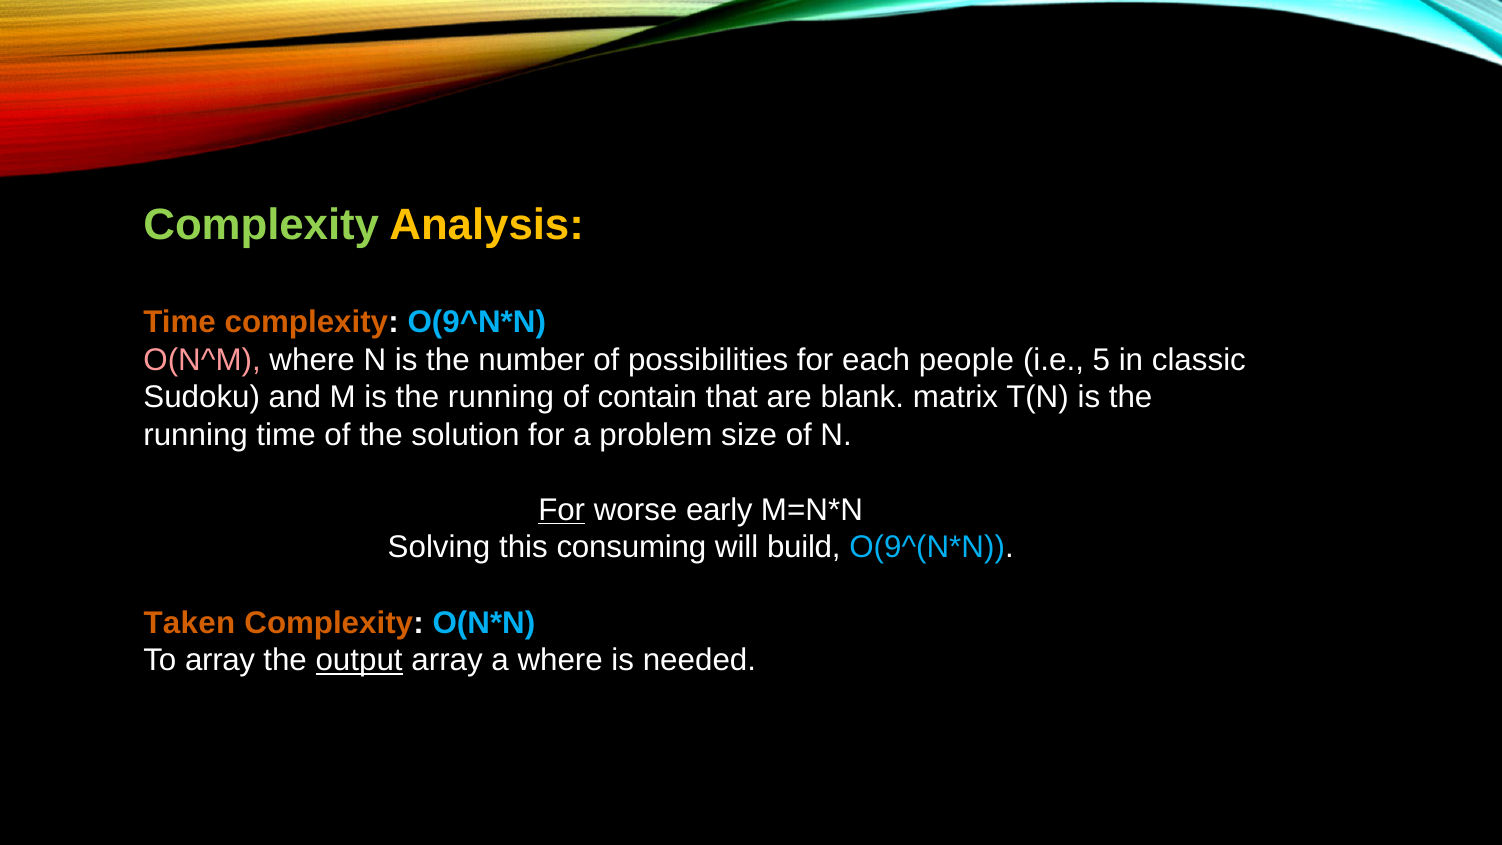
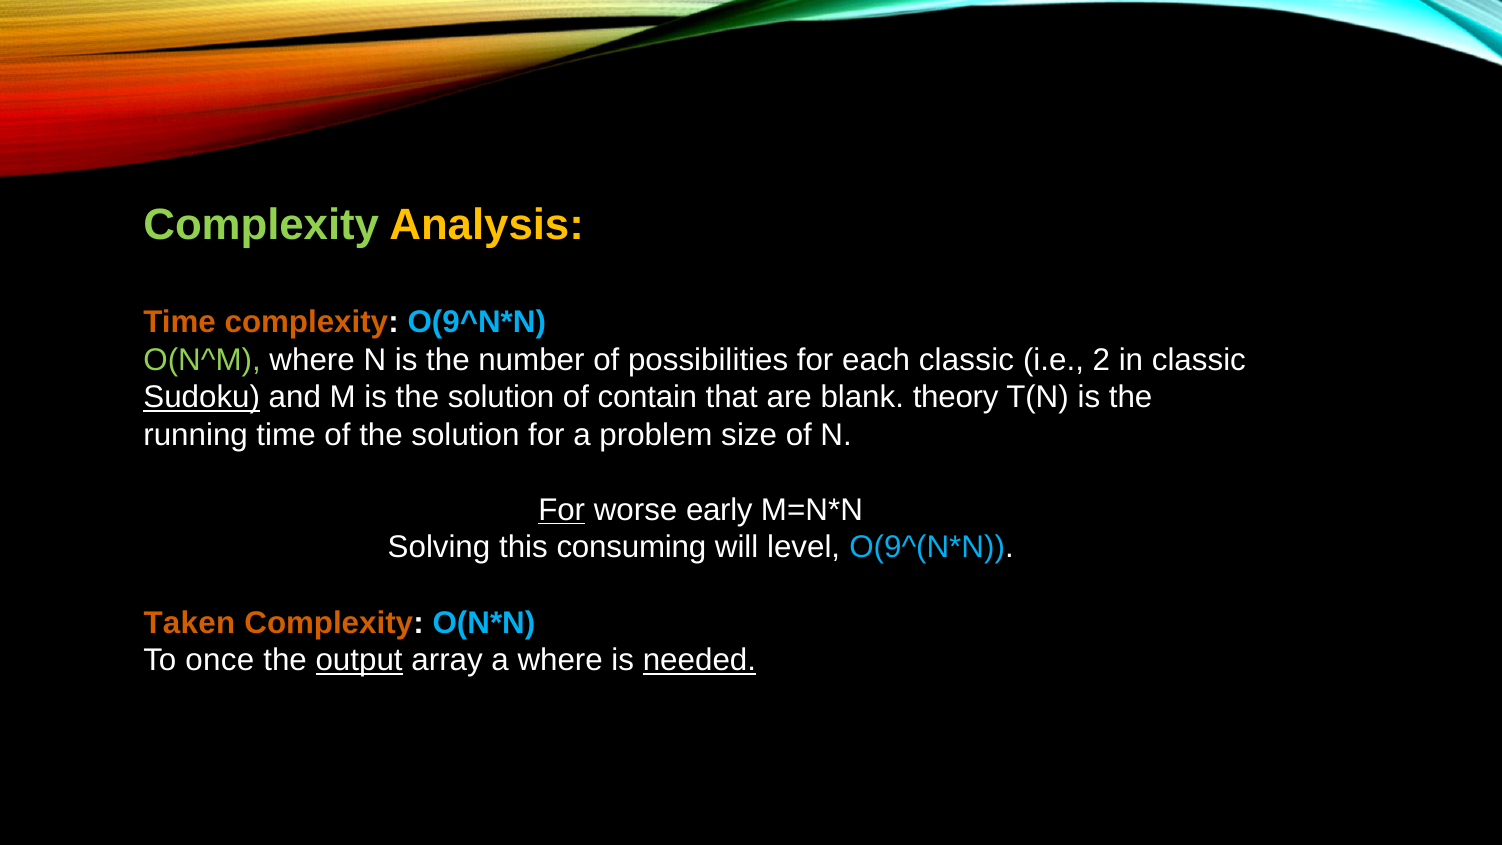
O(N^M colour: pink -> light green (202, 360)
each people: people -> classic (966, 360)
5: 5 -> 2 (1101, 360)
Sudoku underline: none -> present (202, 397)
M is the running: running -> solution (501, 397)
matrix: matrix -> theory (956, 397)
build: build -> level (804, 548)
To array: array -> once (220, 660)
needed underline: none -> present (699, 660)
